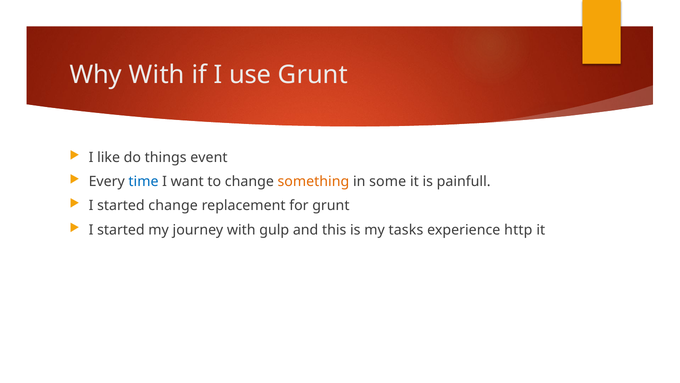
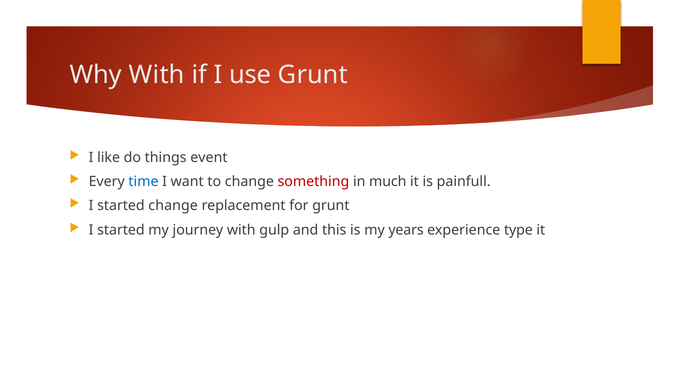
something colour: orange -> red (313, 181)
some: some -> much (388, 181)
tasks: tasks -> years (406, 230)
http: http -> type (518, 230)
